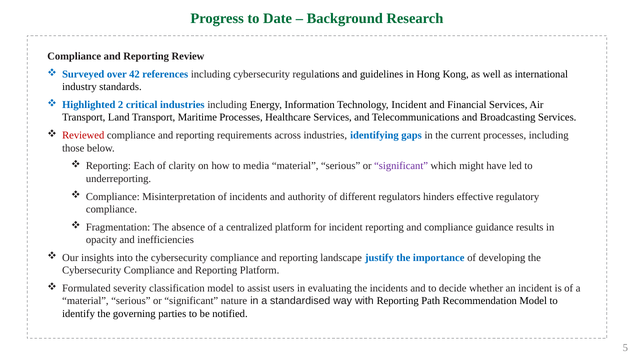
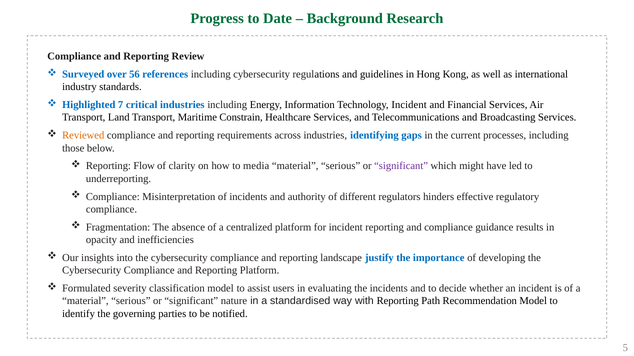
42: 42 -> 56 (135, 74)
2: 2 -> 7 (121, 105)
Maritime Processes: Processes -> Constrain (241, 118)
Reviewed colour: red -> orange (83, 136)
Each: Each -> Flow (144, 166)
